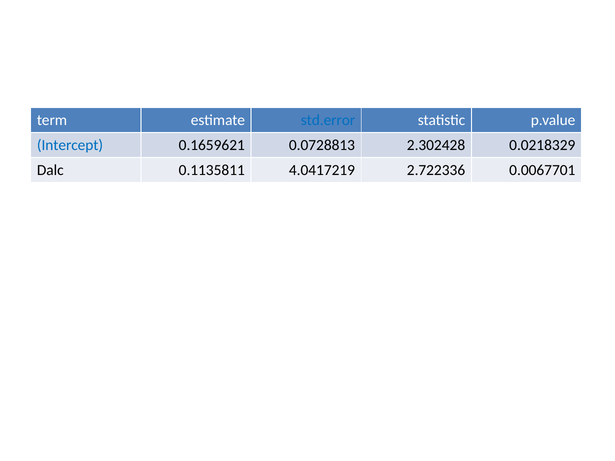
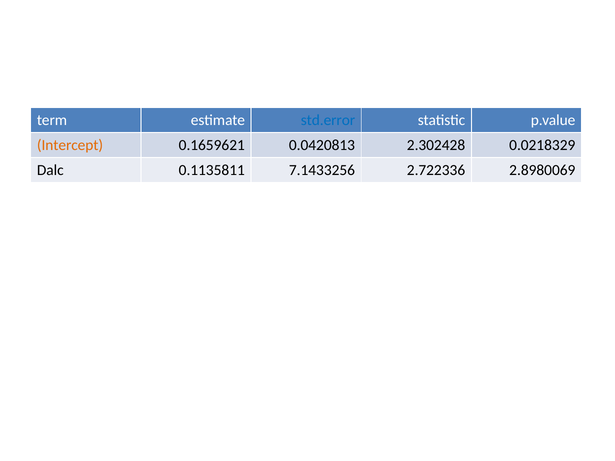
Intercept colour: blue -> orange (70, 145)
0.0728813: 0.0728813 -> 0.0420813 (322, 145)
4.0417219: 4.0417219 -> 7.1433256 (322, 170)
0.0067701: 0.0067701 -> 2.8980069 (542, 170)
